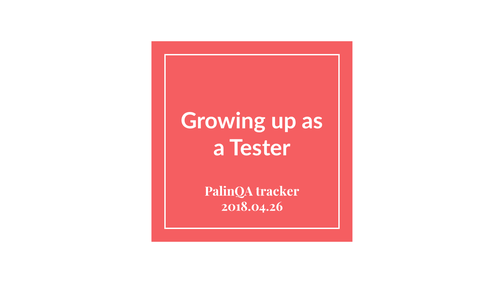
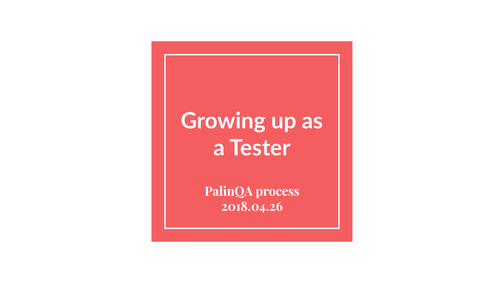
tracker: tracker -> process (278, 192)
